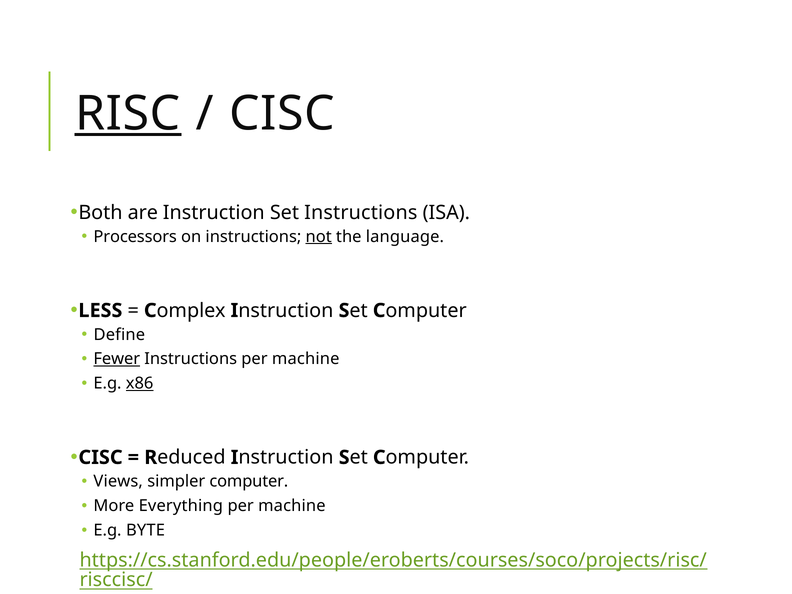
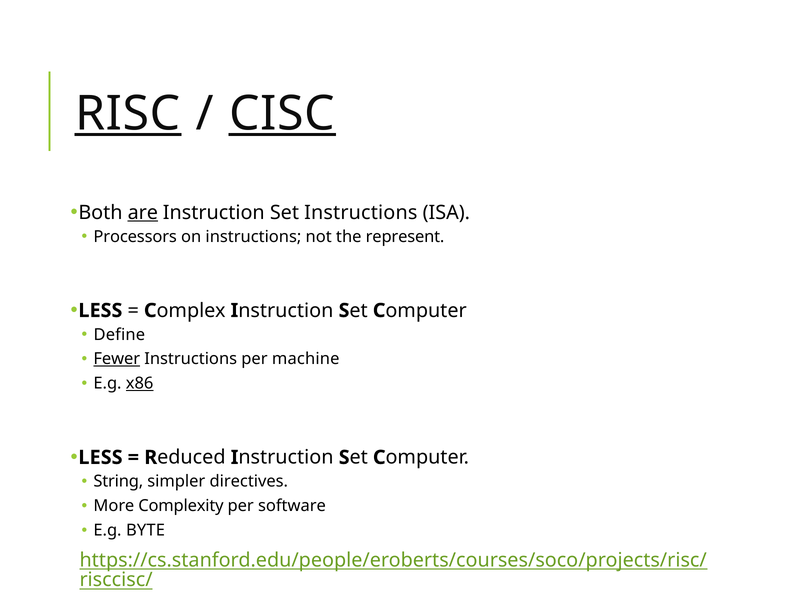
CISC underline: none -> present (282, 114)
are underline: none -> present (143, 213)
not underline: present -> none (319, 237)
language: language -> represent (405, 237)
CISC: CISC -> LESS (101, 457)
Views: Views -> String (118, 481)
computer: computer -> directives (249, 481)
Everything: Everything -> Complexity (181, 506)
machine: machine -> software (292, 506)
